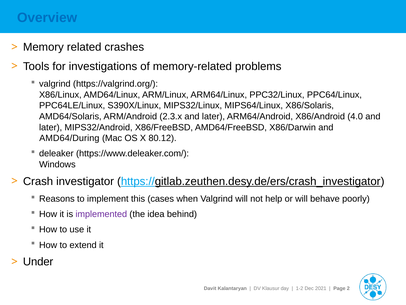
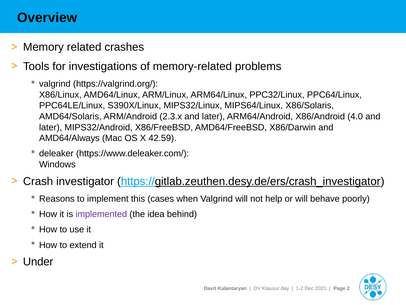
Overview colour: blue -> black (47, 18)
AMD64/During: AMD64/During -> AMD64/Always (69, 138)
80.12: 80.12 -> 42.59 (163, 138)
